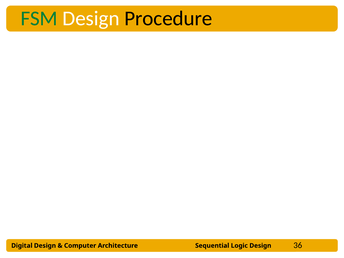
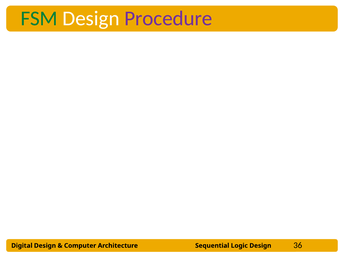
Procedure colour: black -> purple (168, 18)
